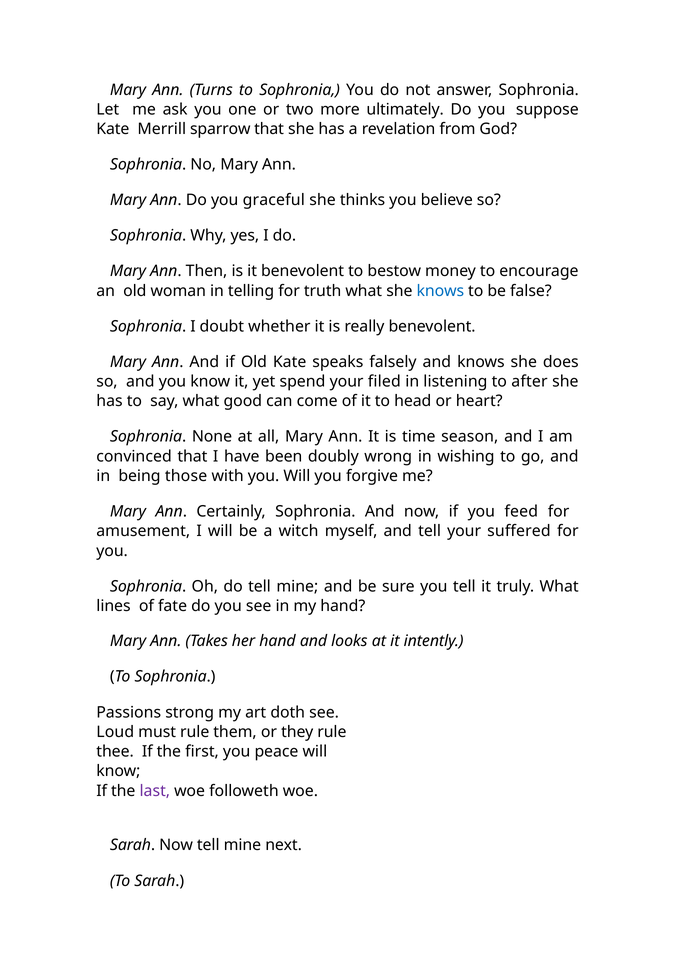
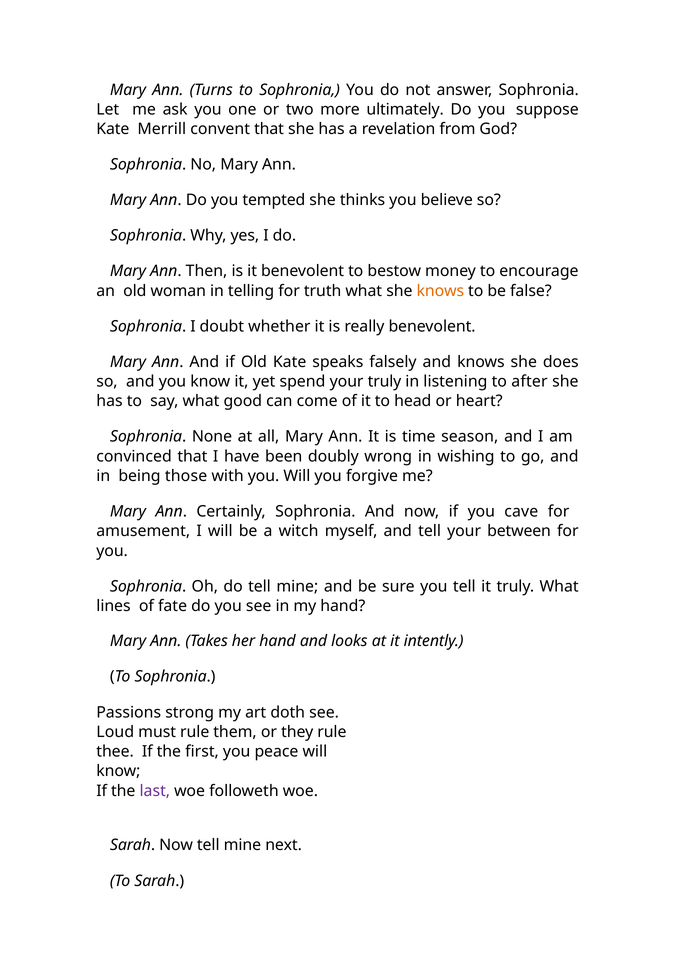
sparrow: sparrow -> convent (220, 129)
graceful: graceful -> tempted (274, 200)
knows colour: blue -> orange (440, 291)
your filed: filed -> truly (385, 381)
feed: feed -> cave (521, 511)
suffered: suffered -> between (519, 531)
